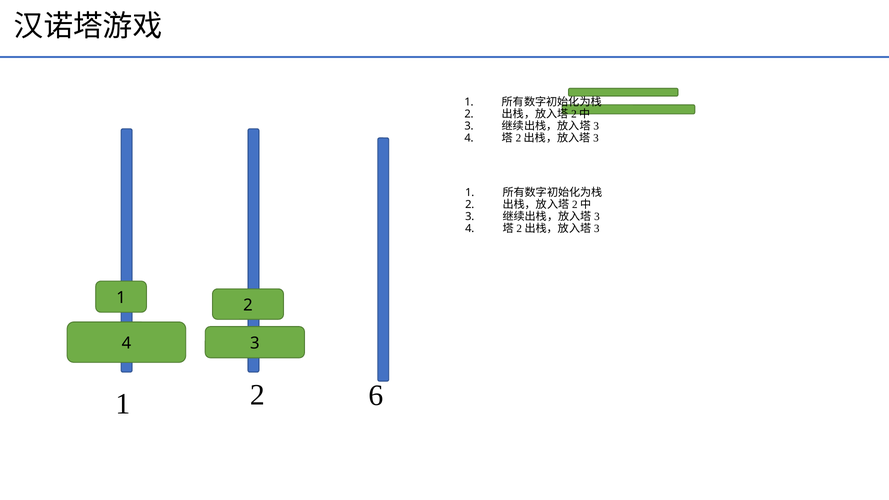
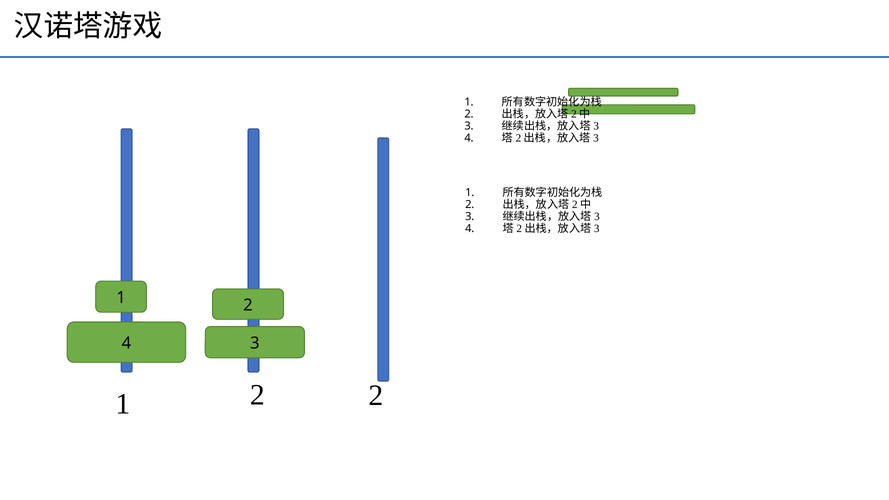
1 6: 6 -> 2 (376, 396)
